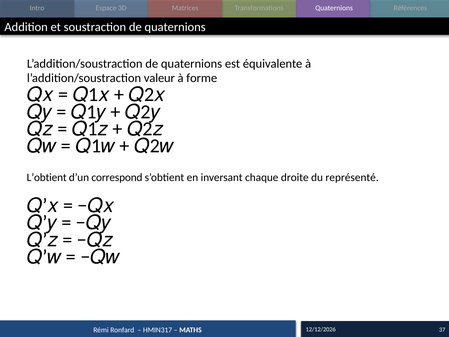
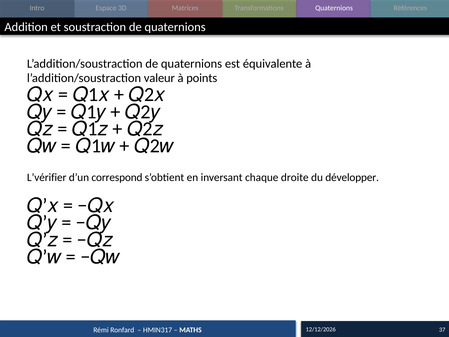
forme: forme -> points (202, 78)
L’obtient: L’obtient -> L’vérifier (47, 177)
représenté: représenté -> développer (352, 177)
